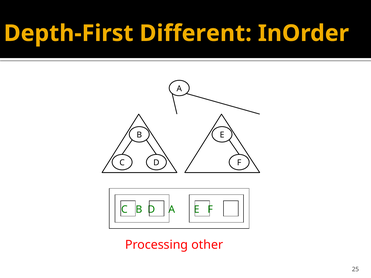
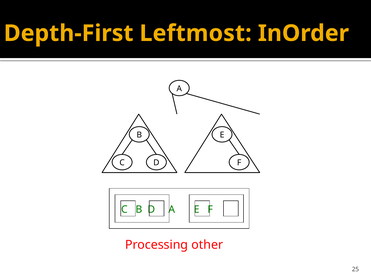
Different: Different -> Leftmost (196, 33)
